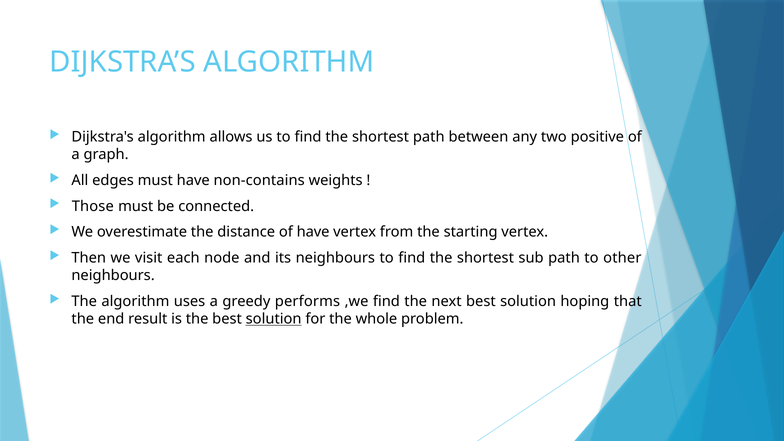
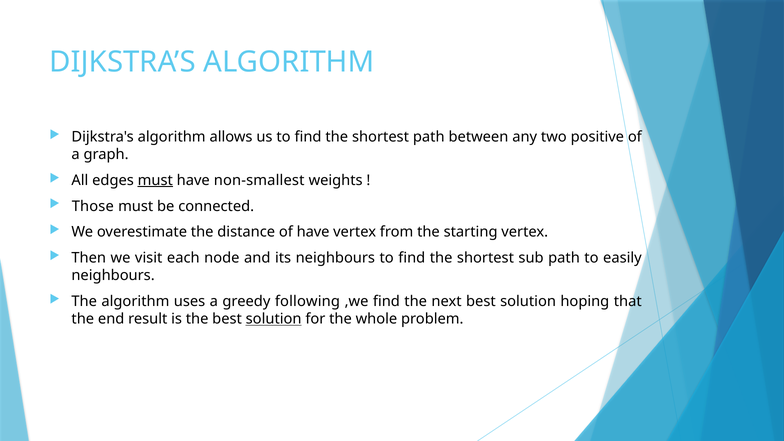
must underline: none -> present (155, 180)
non-contains: non-contains -> non-smallest (259, 180)
other: other -> easily (622, 258)
performs: performs -> following (307, 301)
